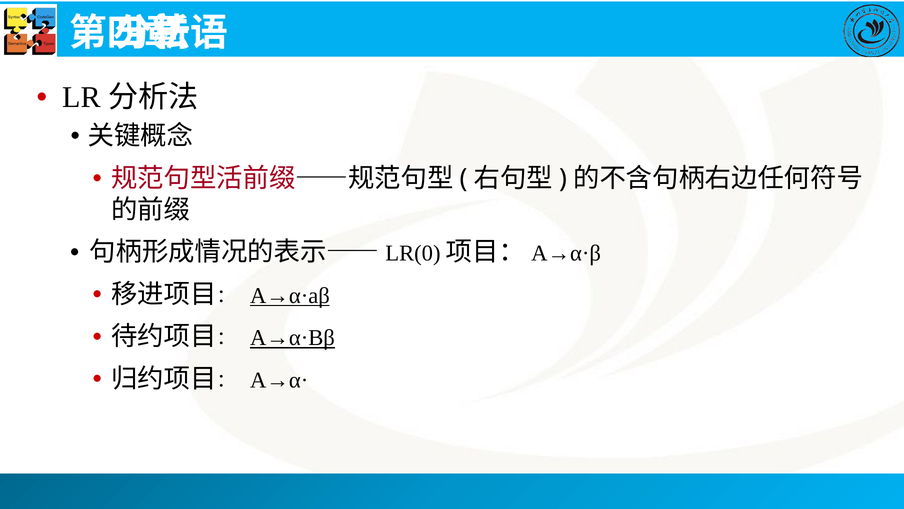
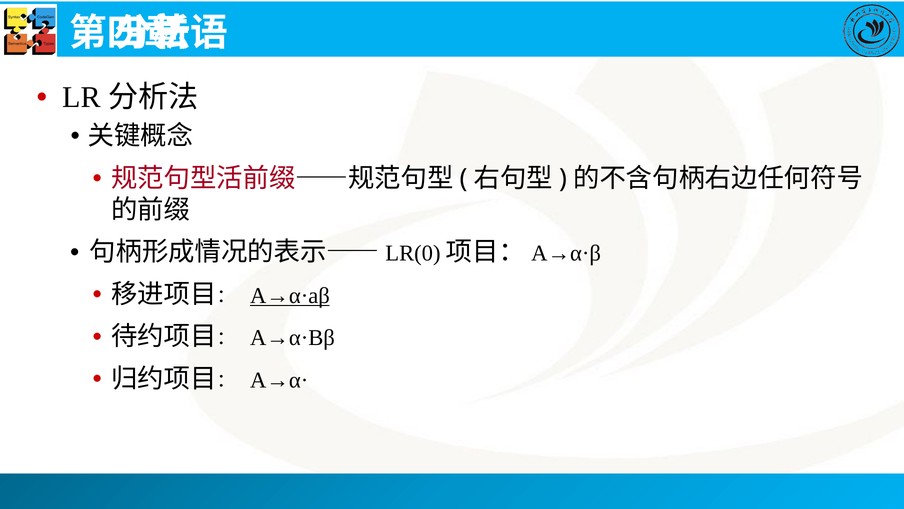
A→α·Bβ underline: present -> none (292, 338)
